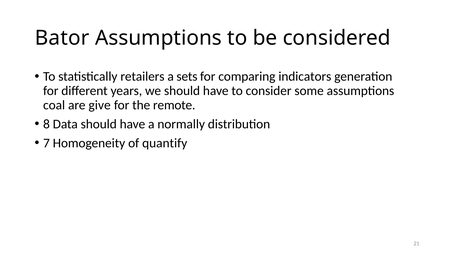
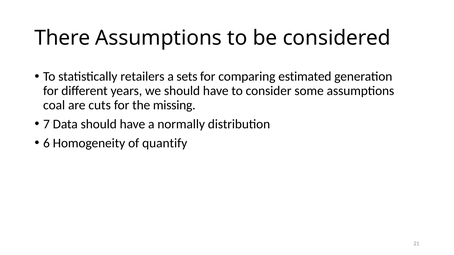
Bator: Bator -> There (62, 38)
indicators: indicators -> estimated (305, 77)
give: give -> cuts (100, 105)
remote: remote -> missing (174, 105)
8: 8 -> 7 (46, 124)
7: 7 -> 6 (46, 143)
